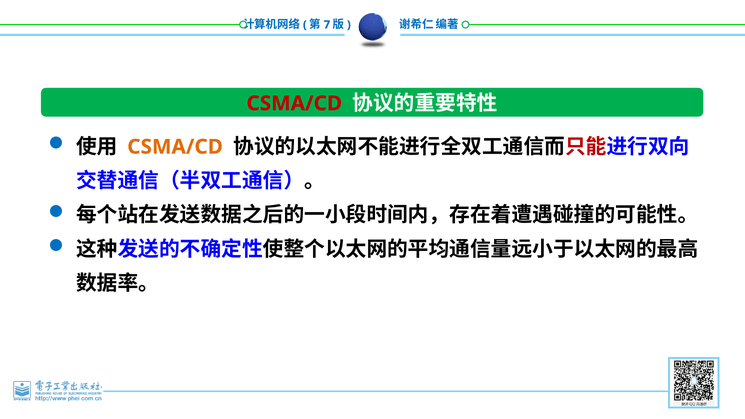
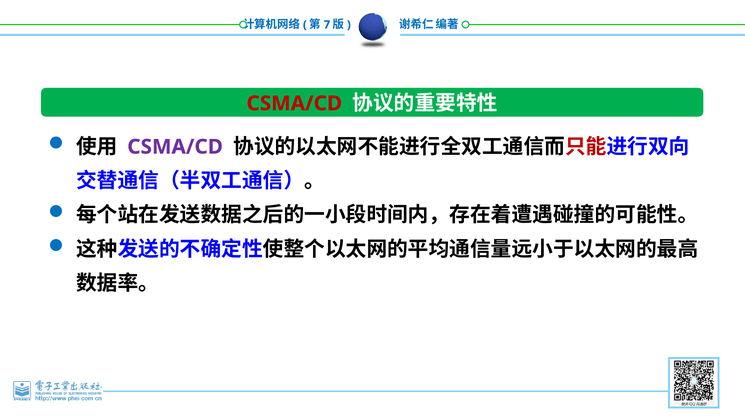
CSMA/CD colour: orange -> purple (175, 147)
